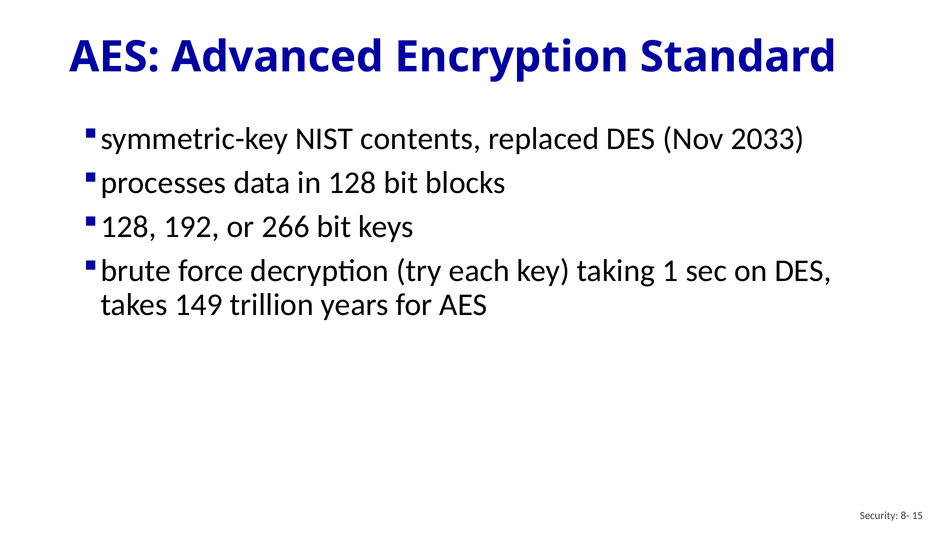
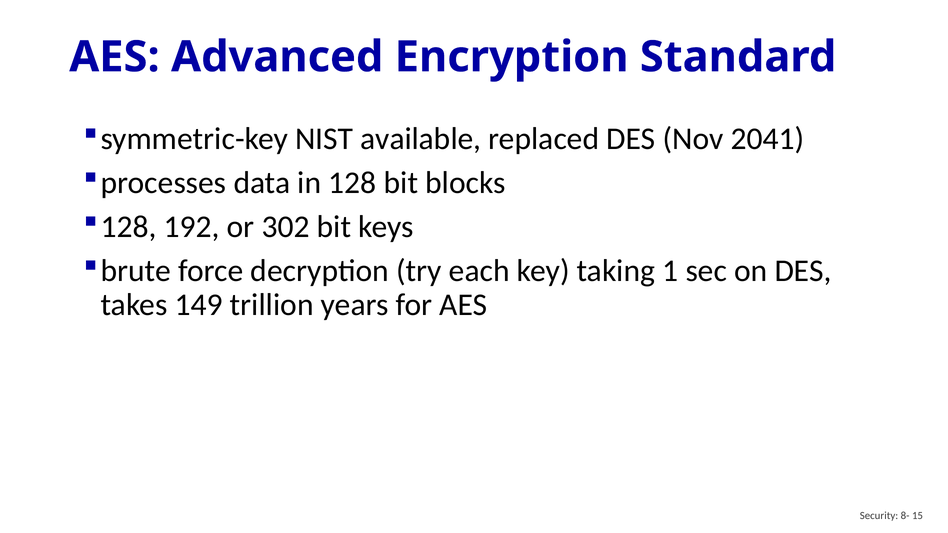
contents: contents -> available (421, 139)
2033: 2033 -> 2041 (767, 139)
266: 266 -> 302 (286, 227)
